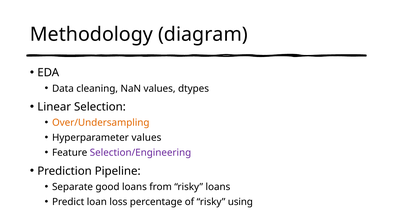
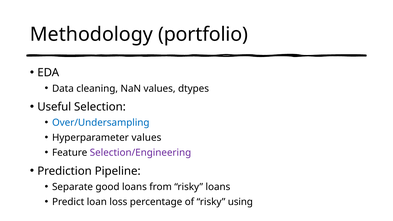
diagram: diagram -> portfolio (203, 34)
Linear: Linear -> Useful (54, 107)
Over/Undersampling colour: orange -> blue (101, 123)
